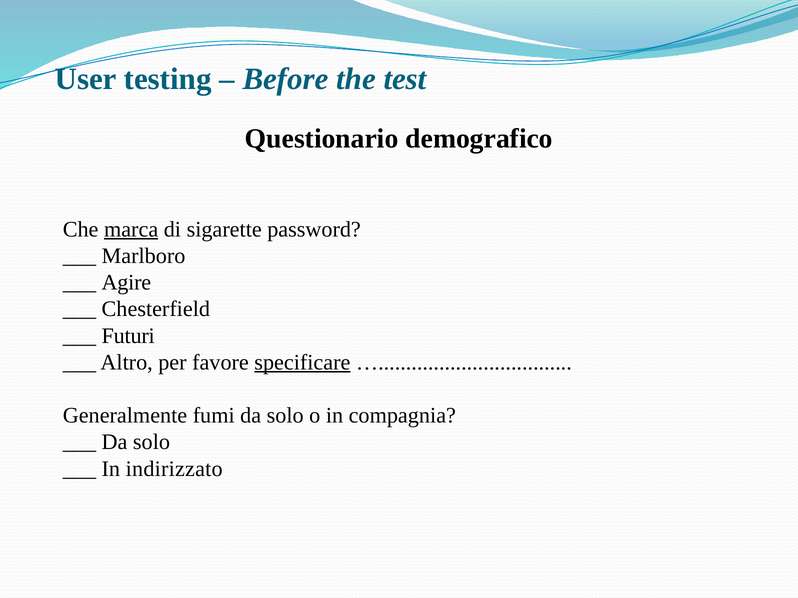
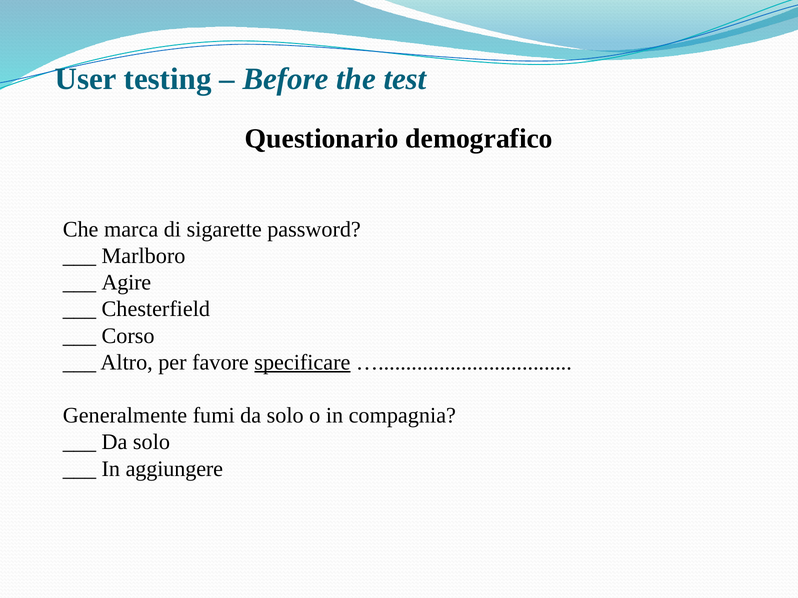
marca underline: present -> none (131, 229)
Futuri: Futuri -> Corso (128, 336)
indirizzato: indirizzato -> aggiungere (174, 469)
